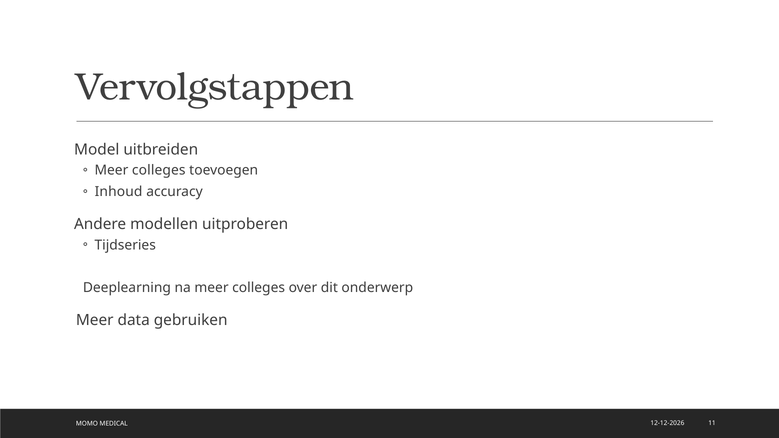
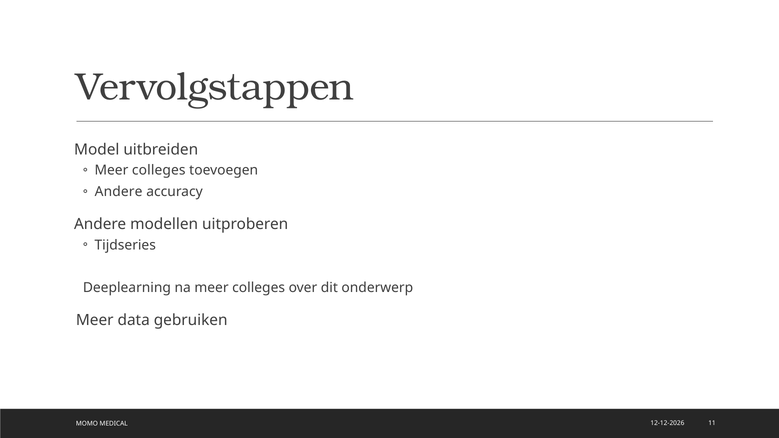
Inhoud: Inhoud -> Andere (119, 192)
